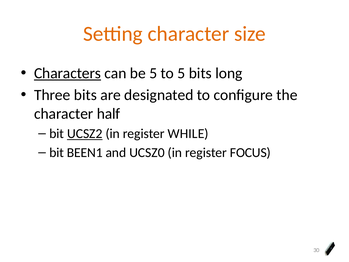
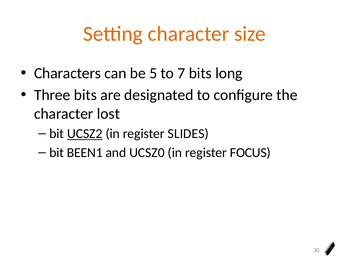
Characters underline: present -> none (68, 73)
to 5: 5 -> 7 (181, 73)
half: half -> lost (108, 114)
WHILE: WHILE -> SLIDES (188, 134)
